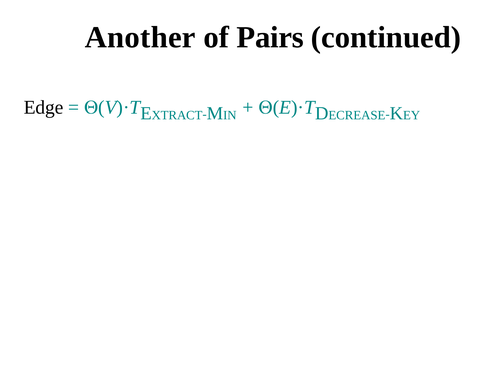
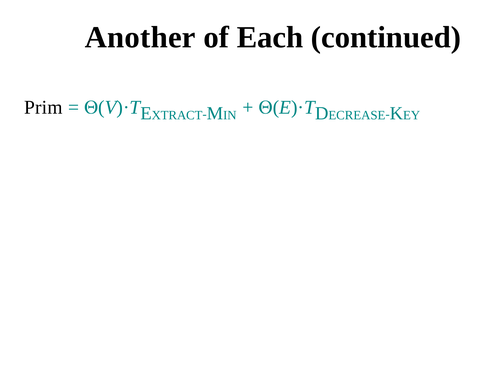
Pairs: Pairs -> Each (270, 37)
Edge: Edge -> Prim (43, 108)
